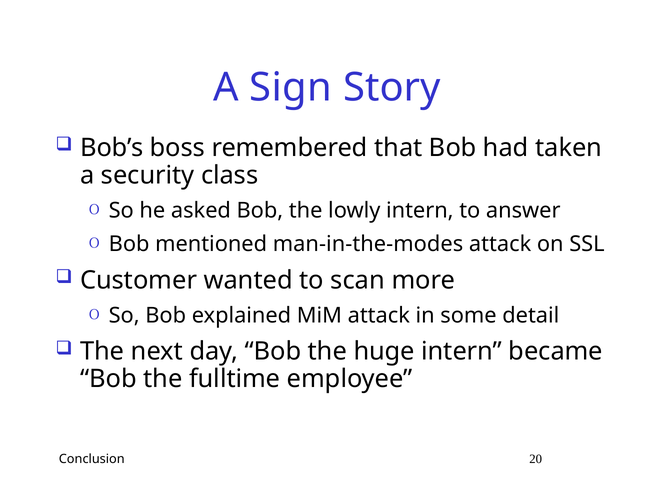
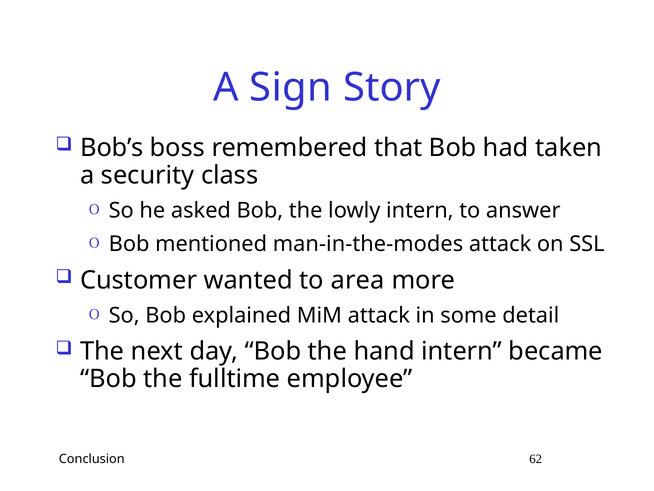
scan: scan -> area (358, 280)
huge: huge -> hand (384, 351)
20: 20 -> 62 (536, 459)
